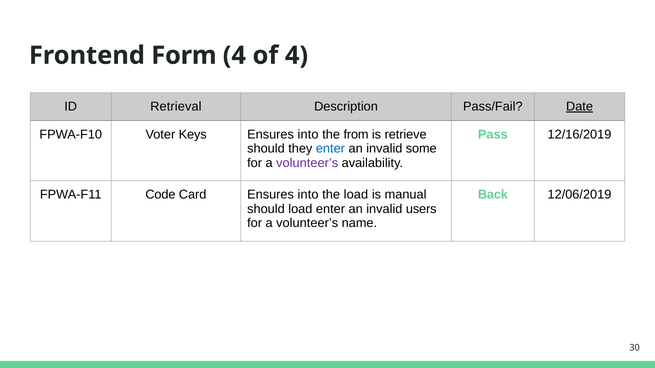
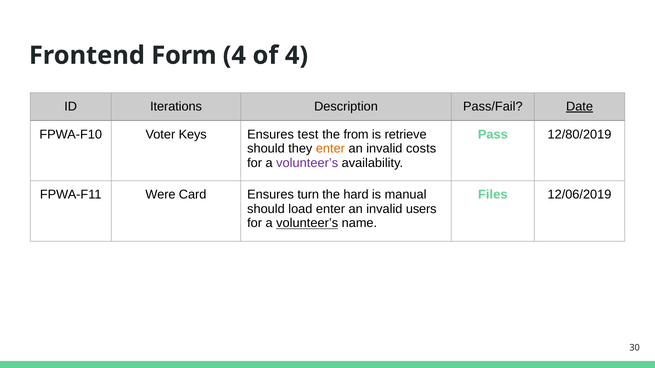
Retrieval: Retrieval -> Iterations (176, 107)
into: into -> test (308, 135)
12/16/2019: 12/16/2019 -> 12/80/2019 (579, 135)
enter colour: blue -> orange (330, 149)
some: some -> costs (421, 149)
Code: Code -> Were (160, 195)
Card Ensures into: into -> turn (308, 195)
the load: load -> hard (356, 195)
Back: Back -> Files (493, 195)
volunteer’s underline: none -> present (307, 224)
